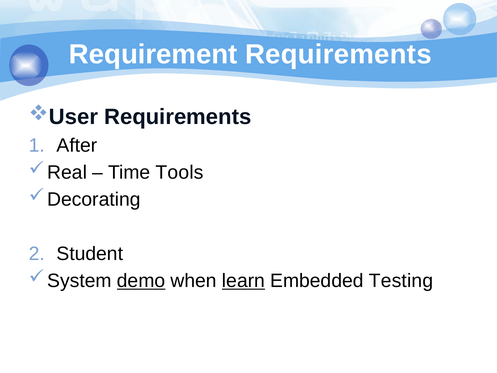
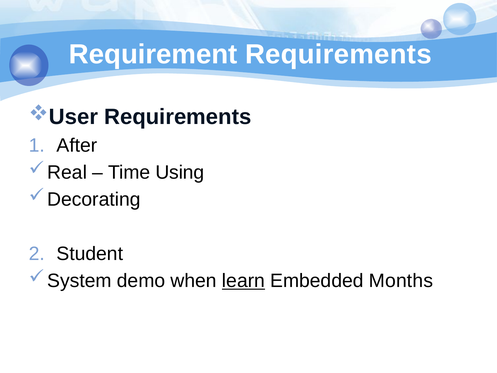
Tools: Tools -> Using (180, 172)
demo underline: present -> none (141, 281)
Testing: Testing -> Months (401, 281)
